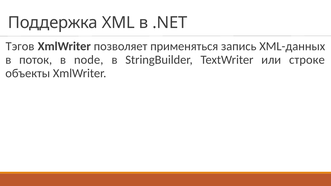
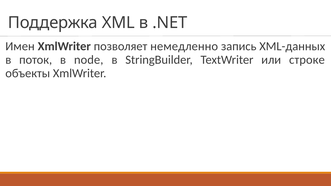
Тэгов: Тэгов -> Имен (20, 46)
применяться: применяться -> немедленно (184, 46)
